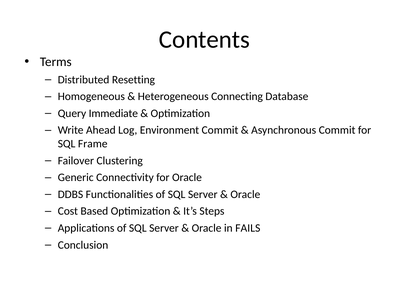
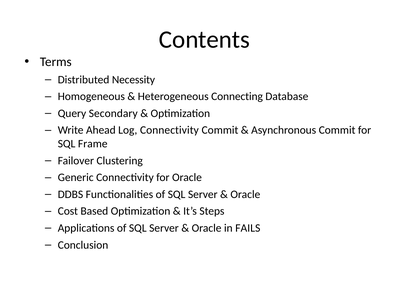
Resetting: Resetting -> Necessity (133, 80)
Immediate: Immediate -> Secondary (113, 113)
Log Environment: Environment -> Connectivity (169, 130)
